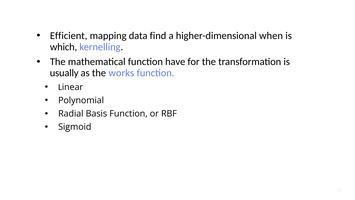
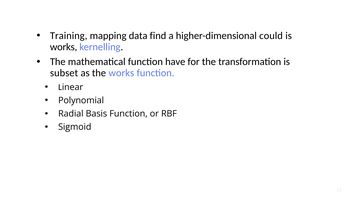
Efficient: Efficient -> Training (69, 36)
when: when -> could (271, 36)
which: which -> works (64, 47)
usually: usually -> subset (64, 73)
